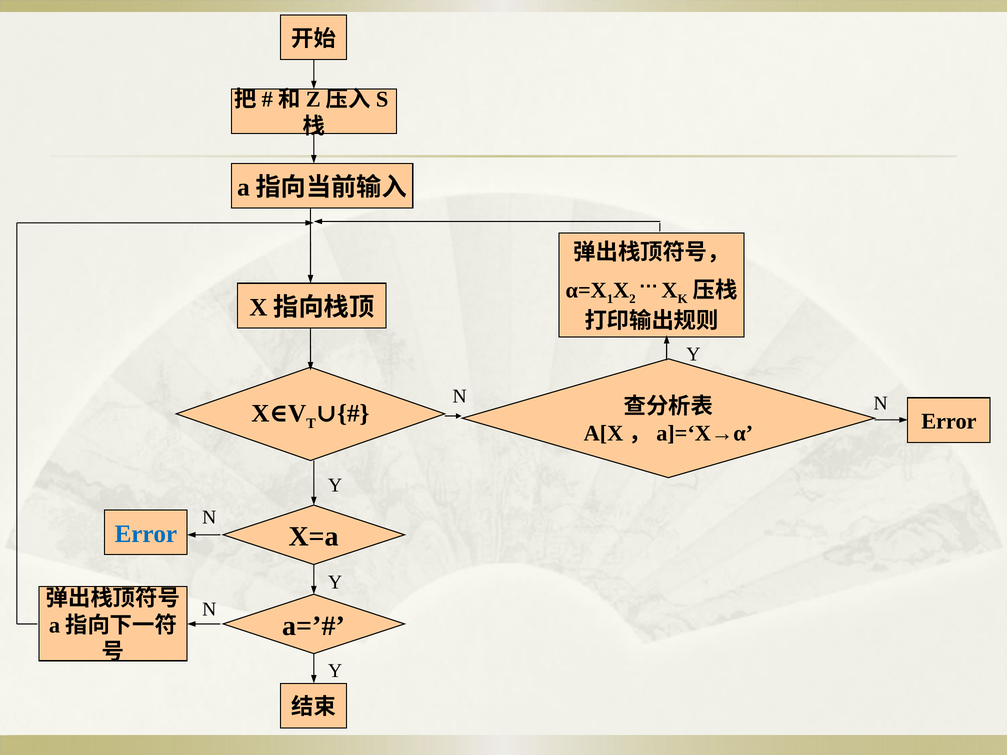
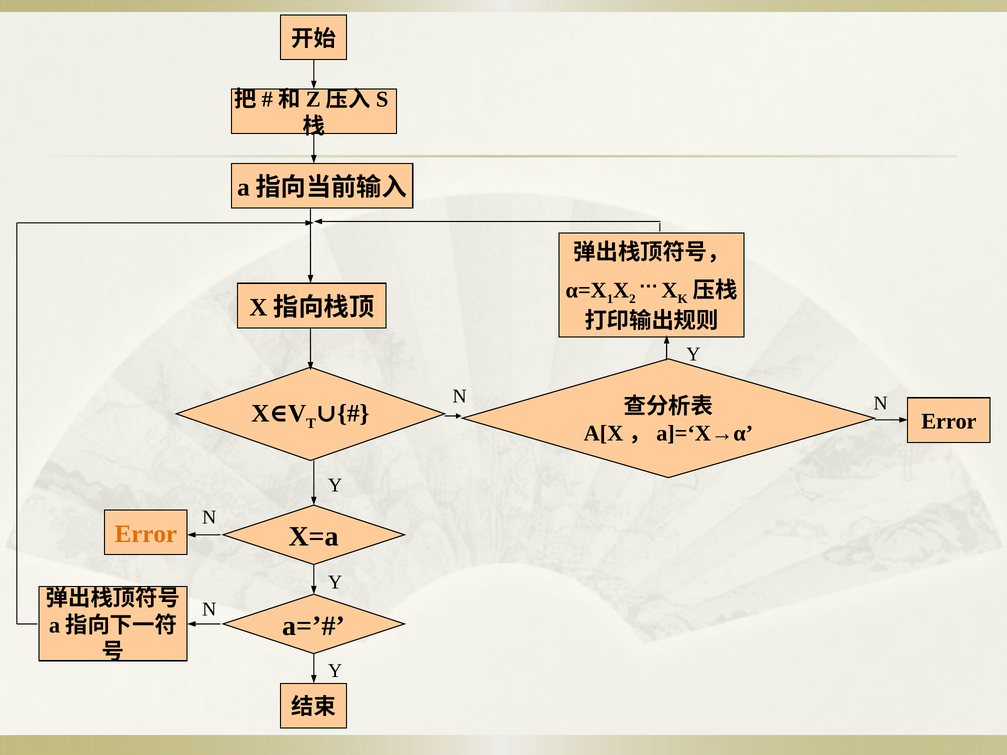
Error colour: blue -> orange (146, 534)
